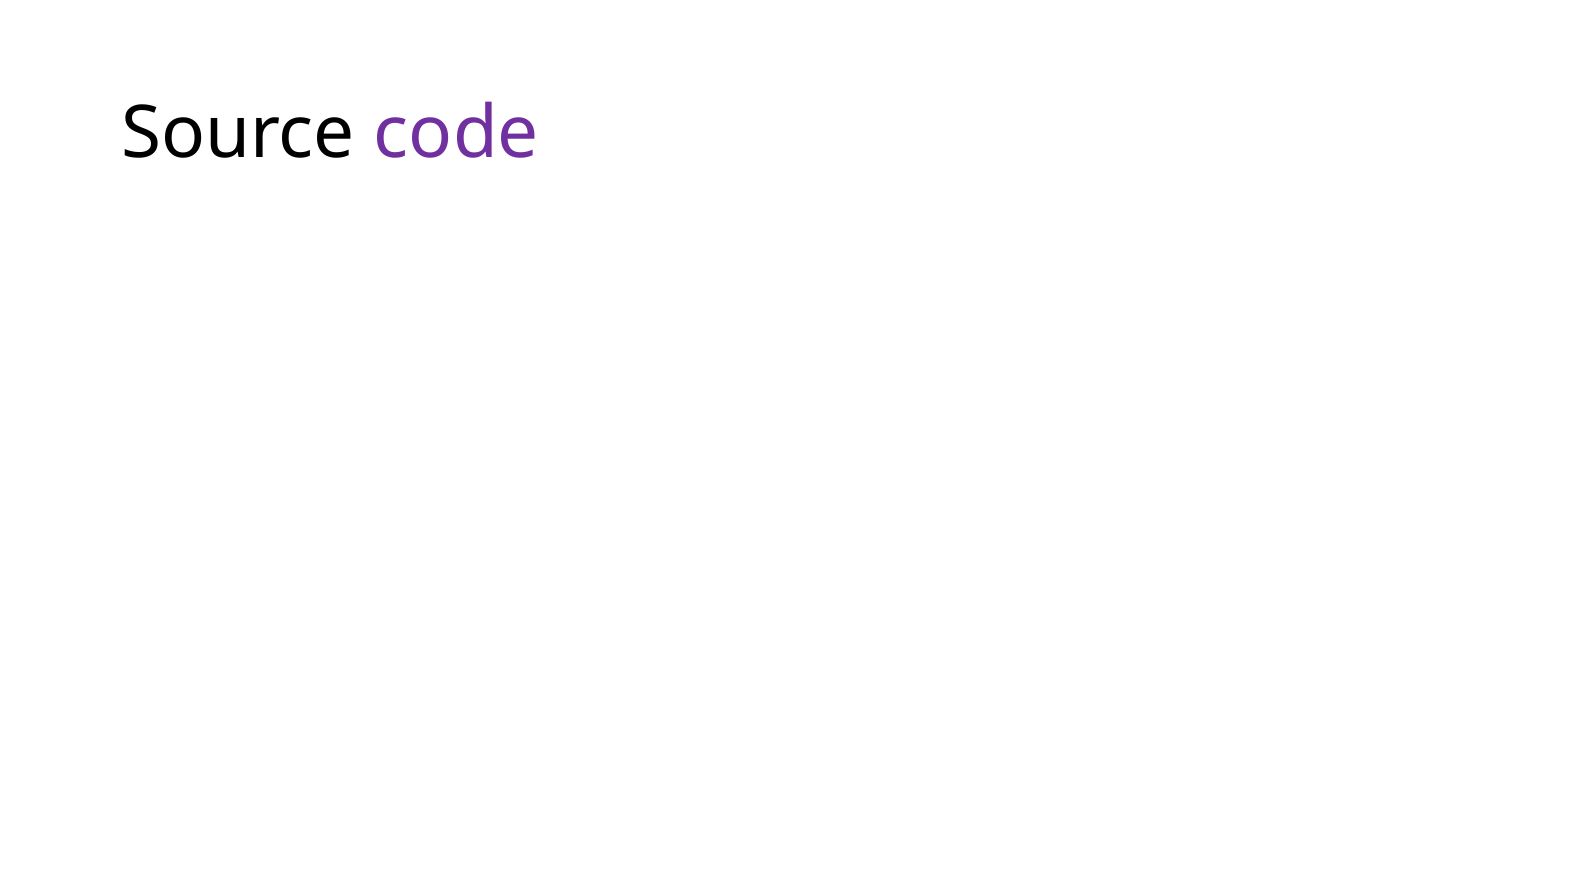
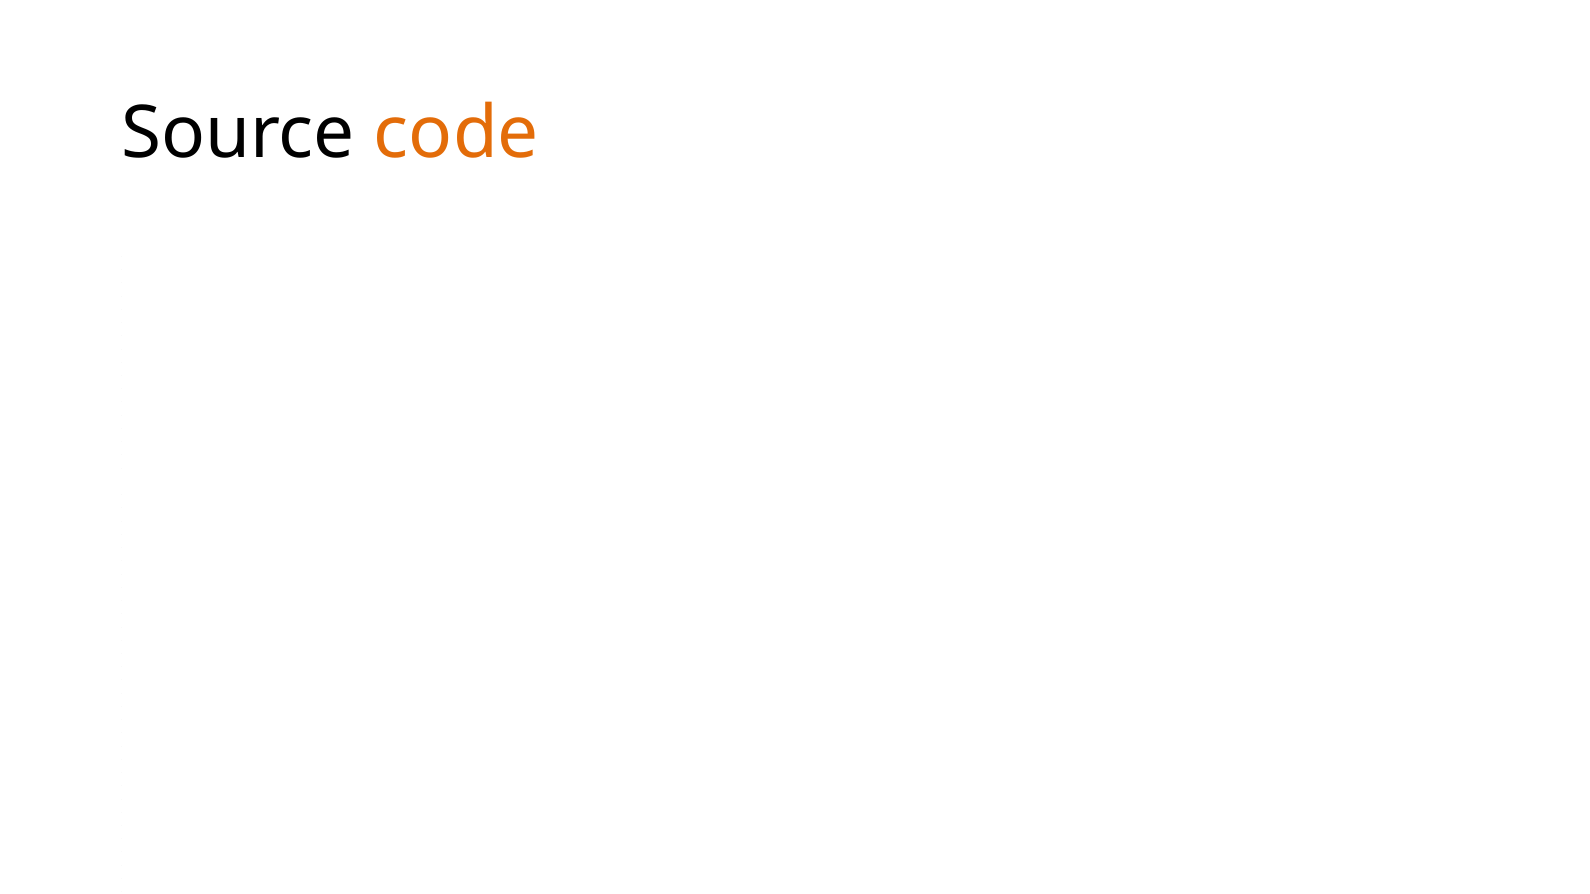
code colour: purple -> orange (456, 134)
